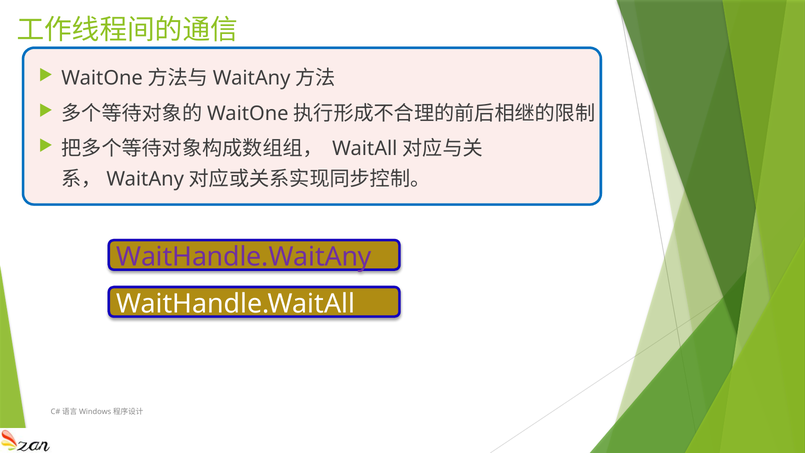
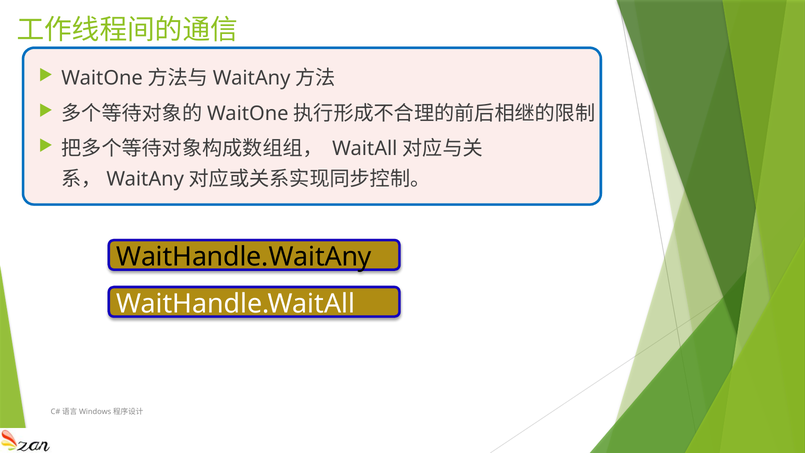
WaitHandle.WaitAny colour: purple -> black (244, 257)
